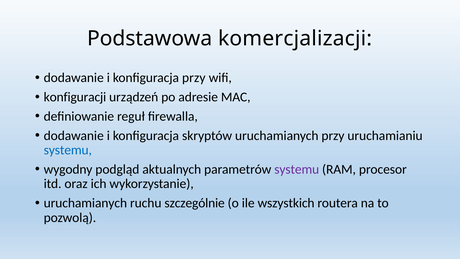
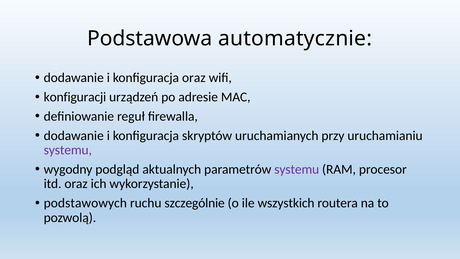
komercjalizacji: komercjalizacji -> automatycznie (295, 39)
konfiguracja przy: przy -> oraz (194, 78)
systemu colour: blue -> purple (68, 150)
uruchamianych: uruchamianych -> podstawowych (85, 203)
